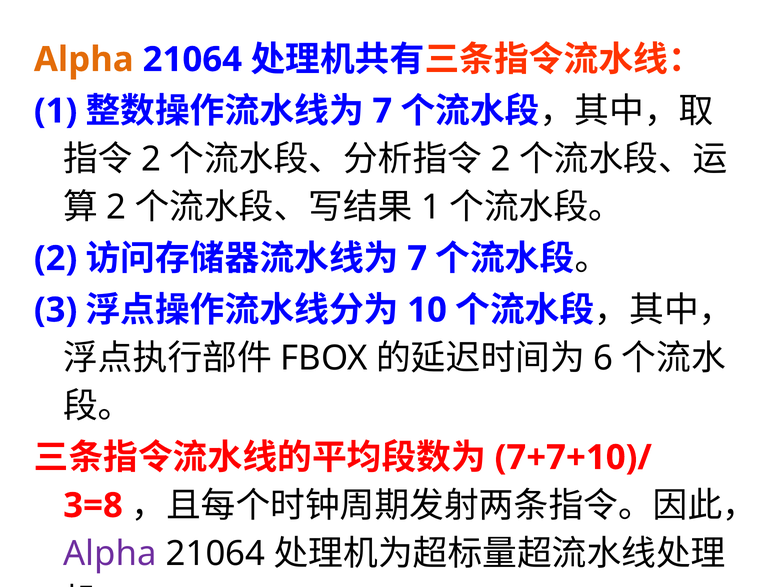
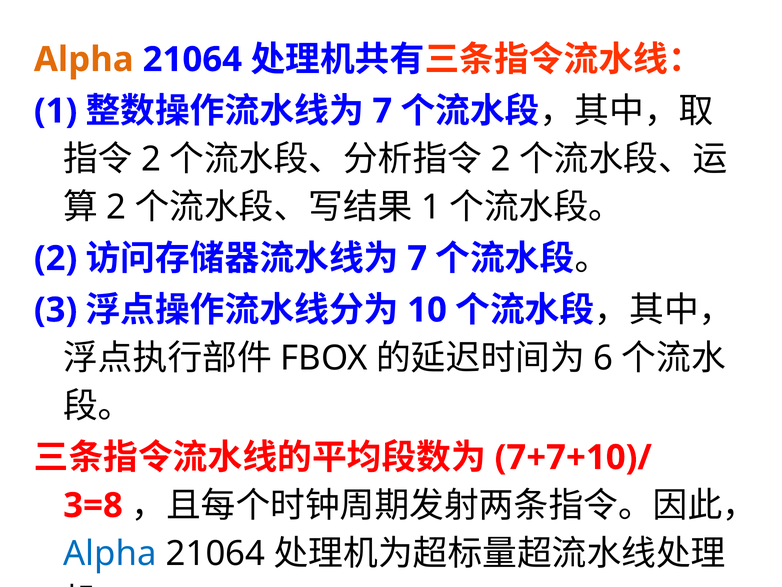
Alpha colour: purple -> blue (110, 553)
